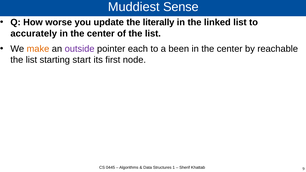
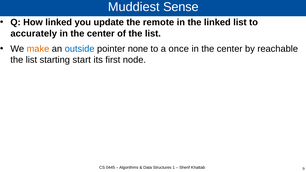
How worse: worse -> linked (59, 22)
literally: literally -> remote (158, 22)
outside colour: purple -> blue (80, 49)
each: each -> none (138, 49)
been: been -> once (179, 49)
